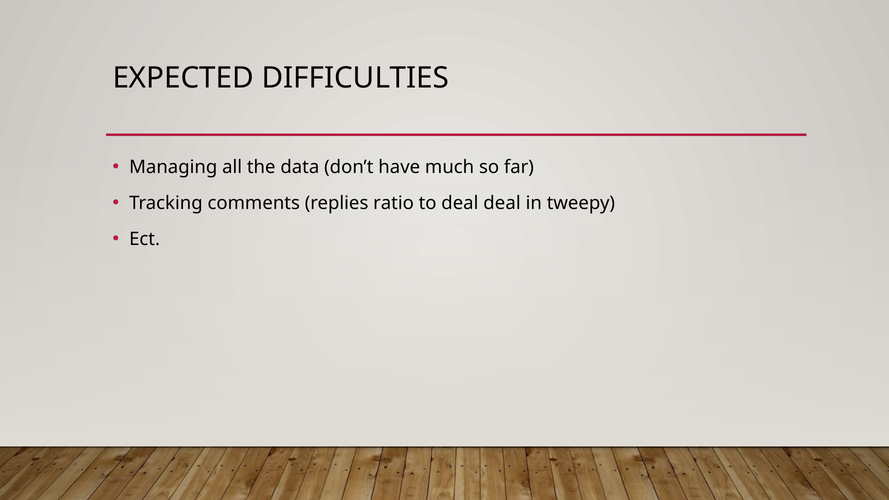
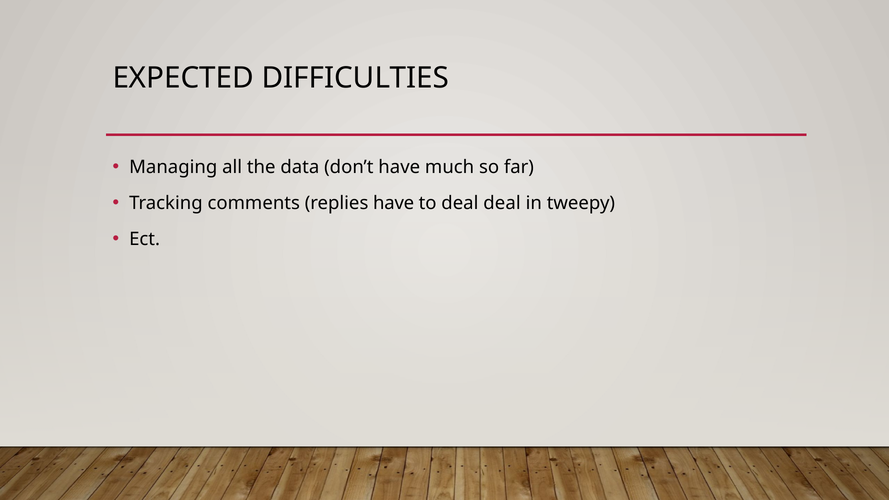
replies ratio: ratio -> have (394, 203)
